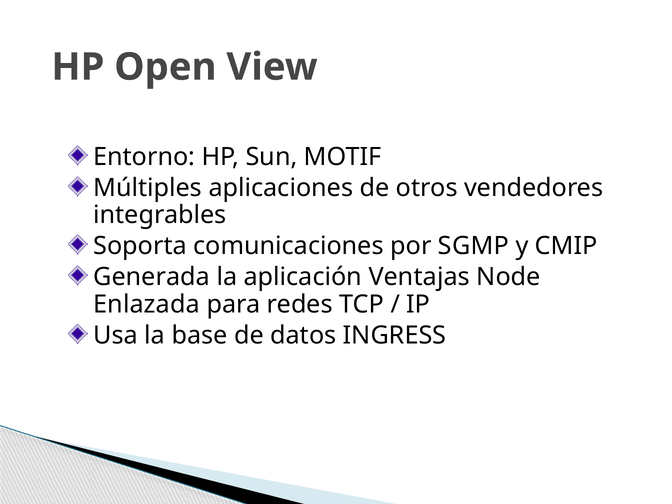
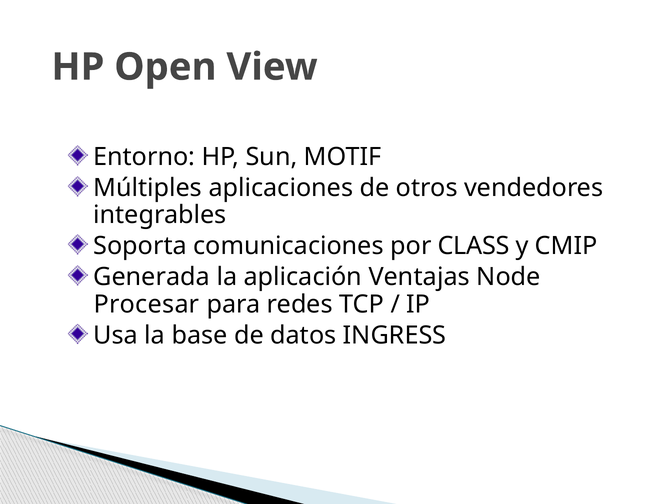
SGMP: SGMP -> CLASS (474, 246)
Enlazada: Enlazada -> Procesar (147, 304)
